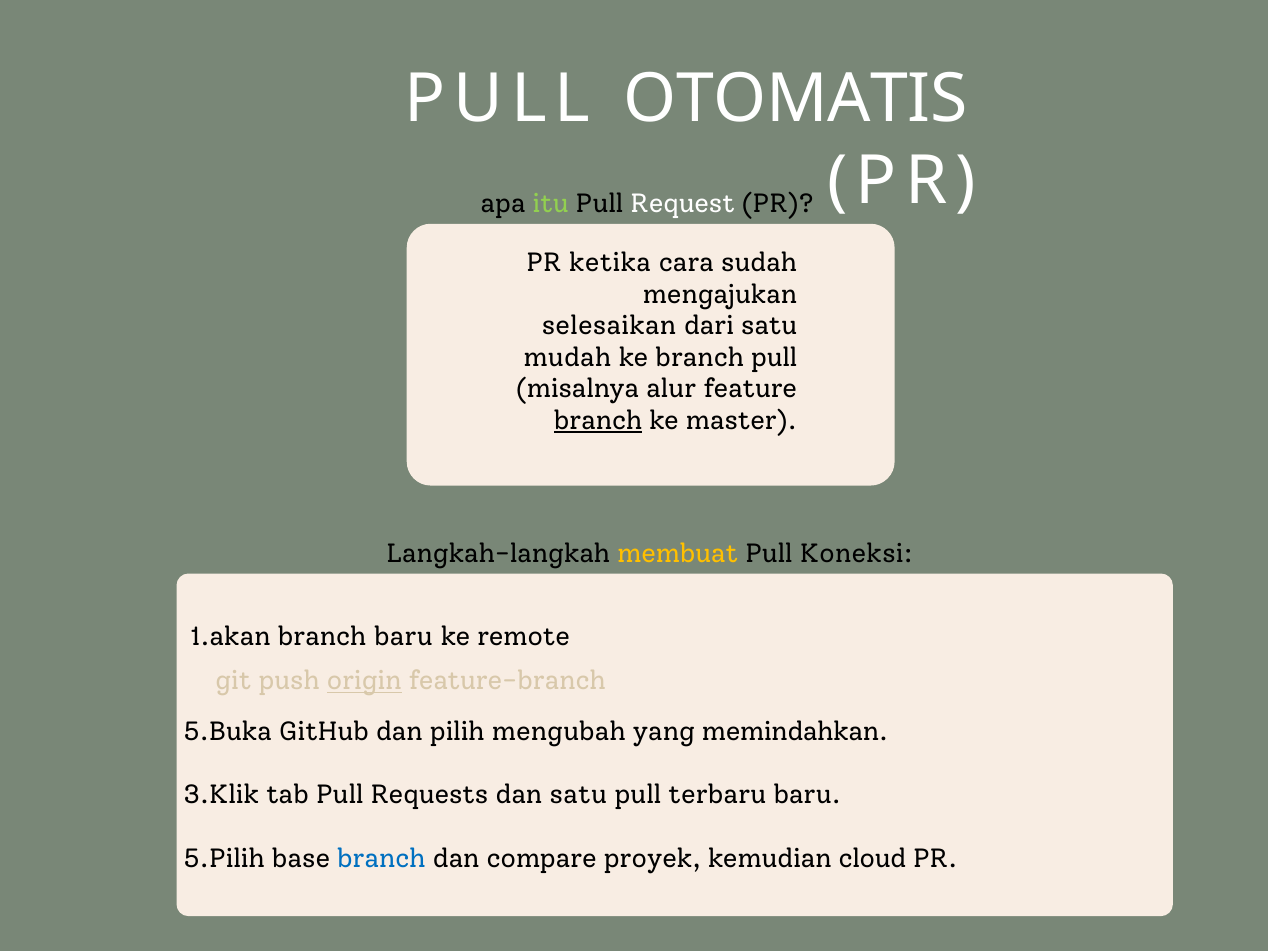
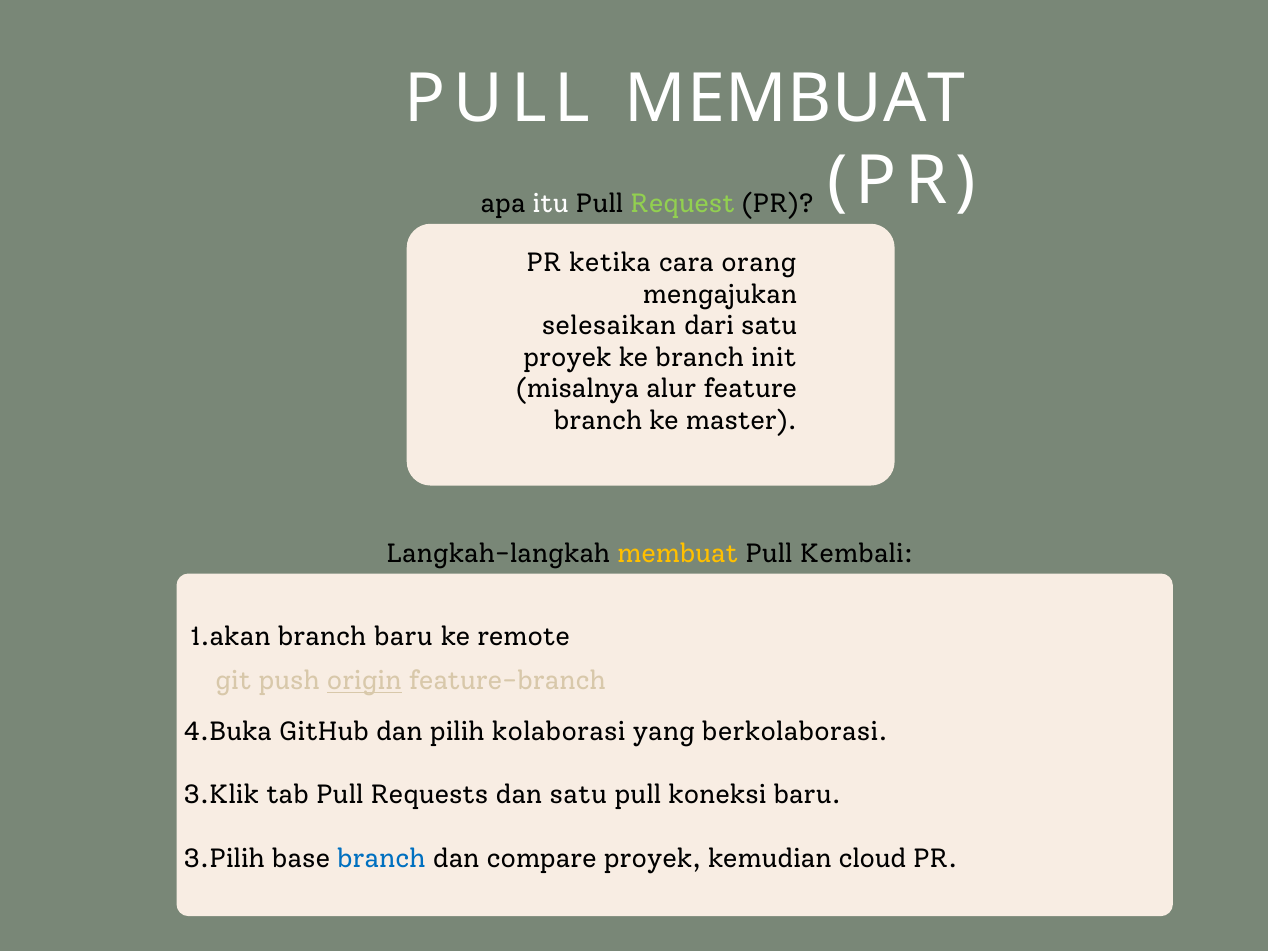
PULL OTOMATIS: OTOMATIS -> MEMBUAT (795, 99)
itu colour: light green -> white (551, 204)
Request colour: white -> light green (683, 204)
sudah: sudah -> orang (759, 263)
mudah: mudah -> proyek (568, 358)
branch pull: pull -> init (774, 358)
branch underline: present -> none (598, 421)
Koneksi: Koneksi -> Kembali (856, 554)
5.Buka: 5.Buka -> 4.Buka (228, 732)
mengubah: mengubah -> kolaborasi (559, 732)
memindahkan: memindahkan -> berkolaborasi (795, 732)
terbaru: terbaru -> koneksi (717, 795)
5.Pilih: 5.Pilih -> 3.Pilih (224, 858)
